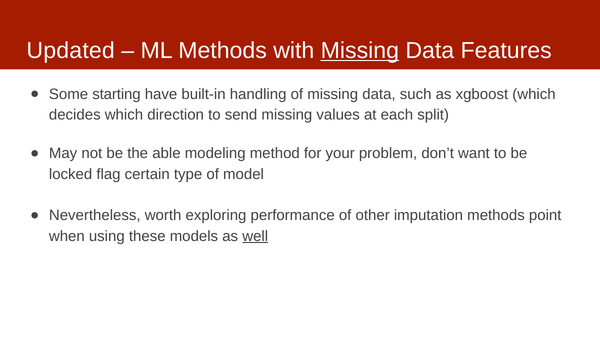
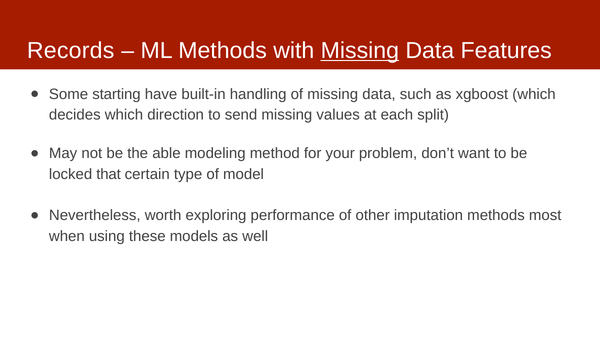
Updated: Updated -> Records (71, 51)
flag: flag -> that (109, 174)
point: point -> most (545, 216)
well underline: present -> none (255, 237)
